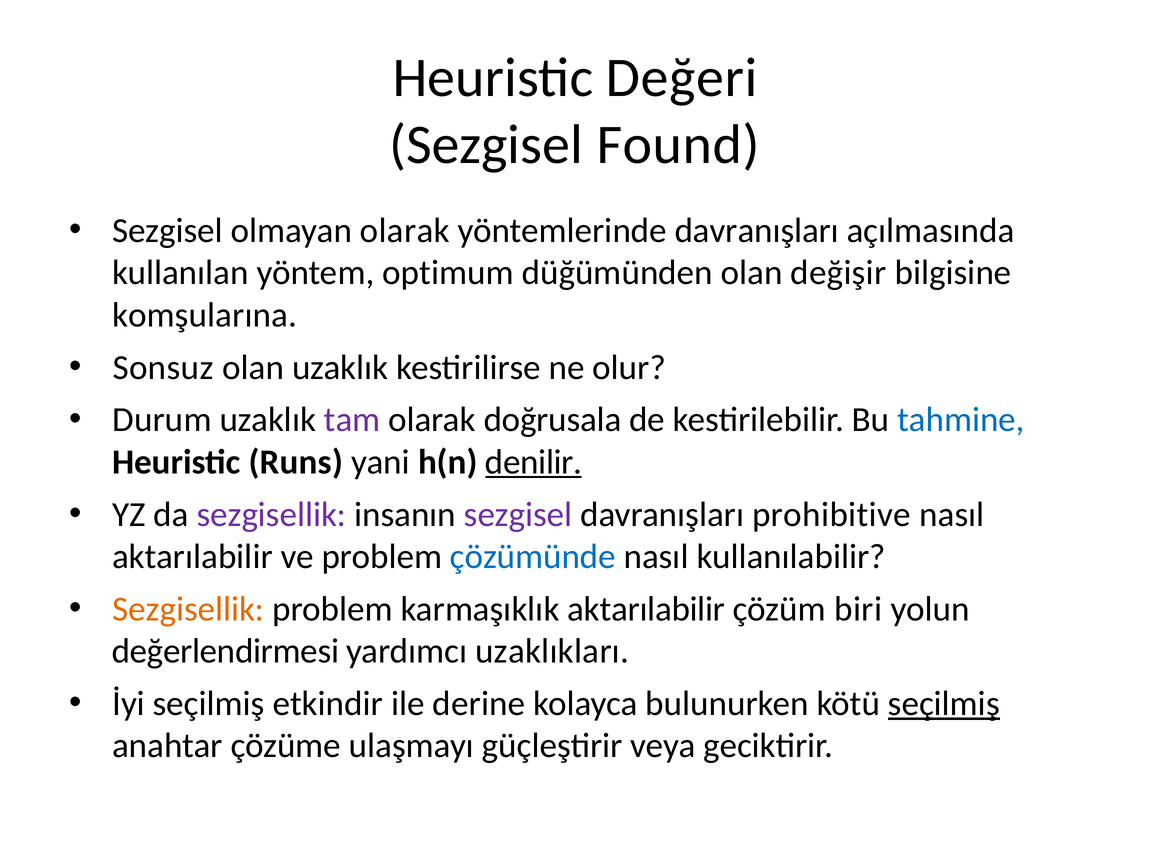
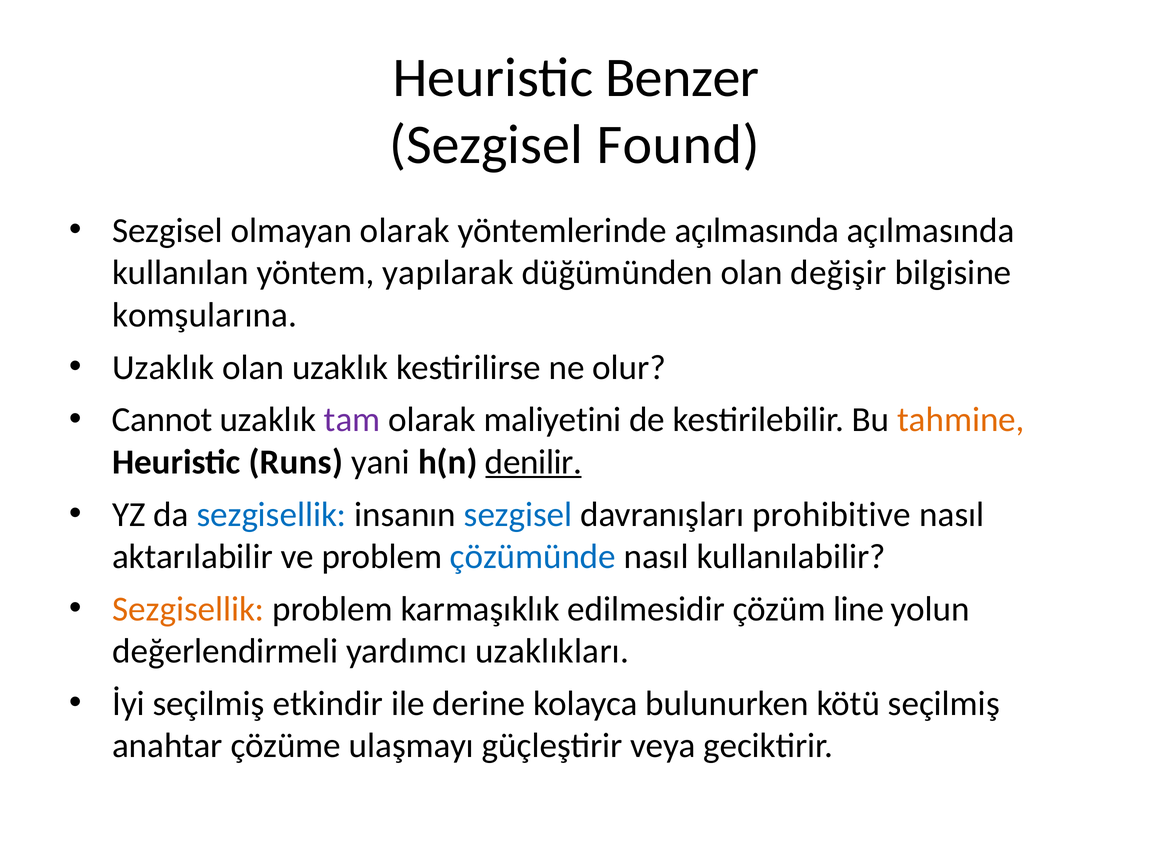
Değeri: Değeri -> Benzer (682, 78)
yöntemlerinde davranışları: davranışları -> açılmasında (757, 231)
optimum: optimum -> yapılarak (448, 273)
Sonsuz: Sonsuz -> Uzaklık (163, 368)
Durum: Durum -> Cannot (162, 420)
doğrusala: doğrusala -> maliyetini (553, 420)
tahmine colour: blue -> orange (961, 420)
sezgisellik colour: purple -> blue (271, 515)
sezgisel colour: purple -> blue (518, 515)
karmaşıklık aktarılabilir: aktarılabilir -> edilmesidir (646, 609)
biri: biri -> line (859, 609)
değerlendirmesi: değerlendirmesi -> değerlendirmeli (225, 651)
seçilmiş underline: present -> none (944, 704)
